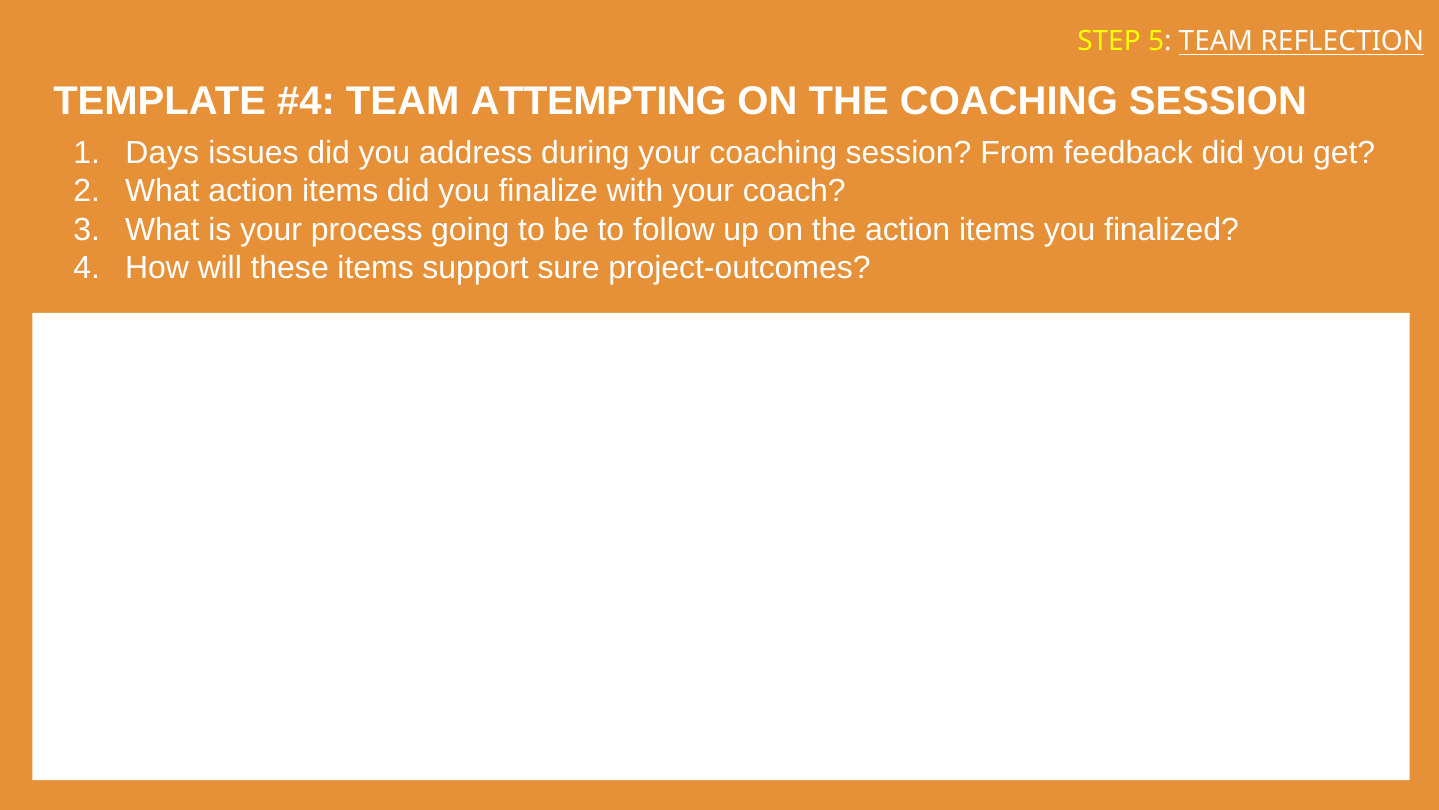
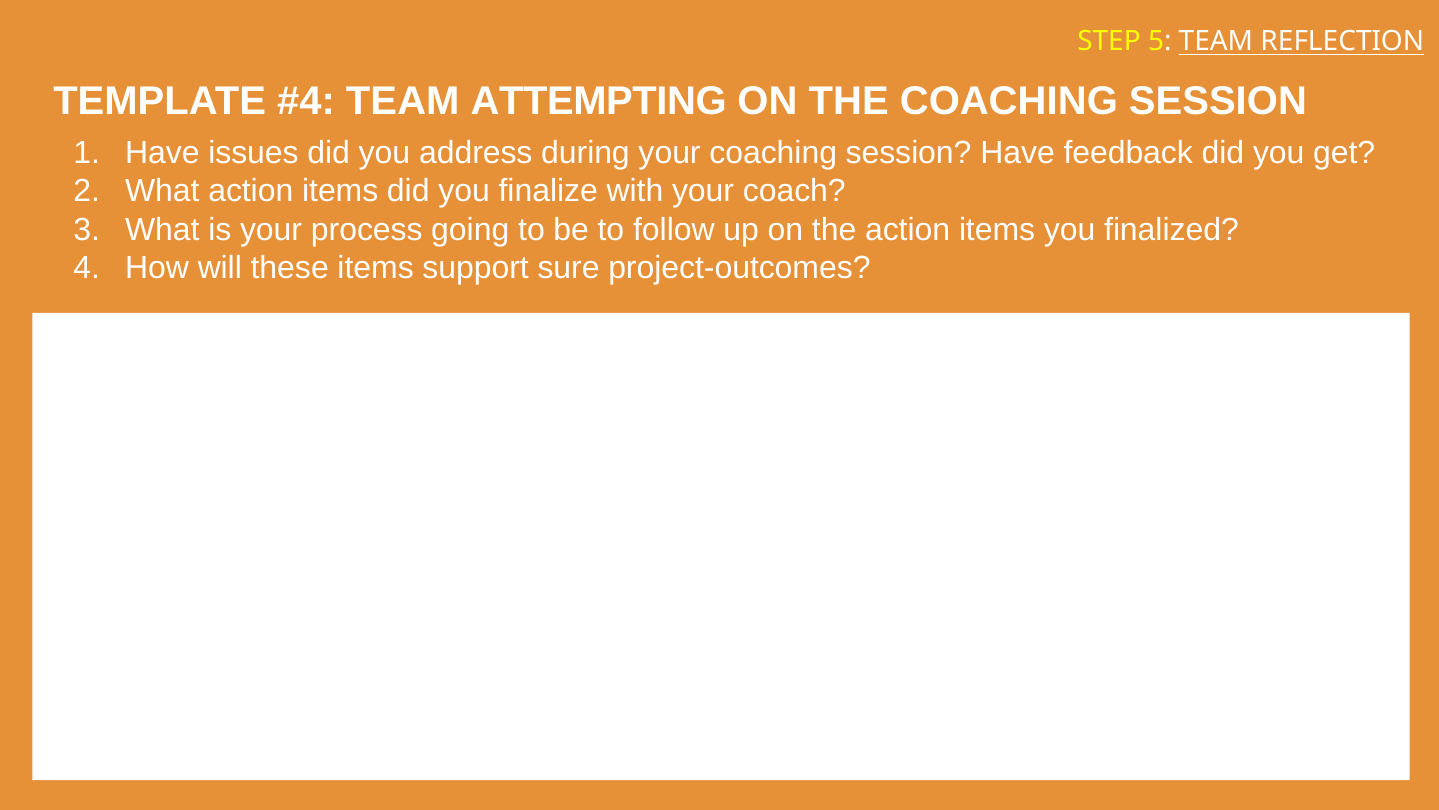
Days: Days -> Have (162, 153)
session From: From -> Have (1018, 153)
